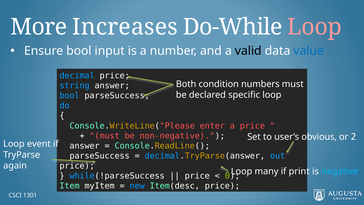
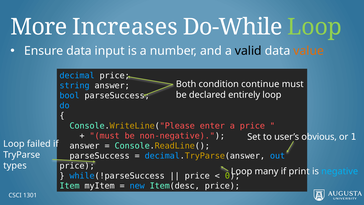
Loop colour: pink -> light green (315, 27)
Ensure bool: bool -> data (79, 51)
value colour: blue -> orange (309, 51)
numbers: numbers -> continue (260, 84)
specific: specific -> entirely (244, 95)
2: 2 -> 1 (353, 137)
event: event -> failed (39, 144)
again: again -> types (15, 166)
